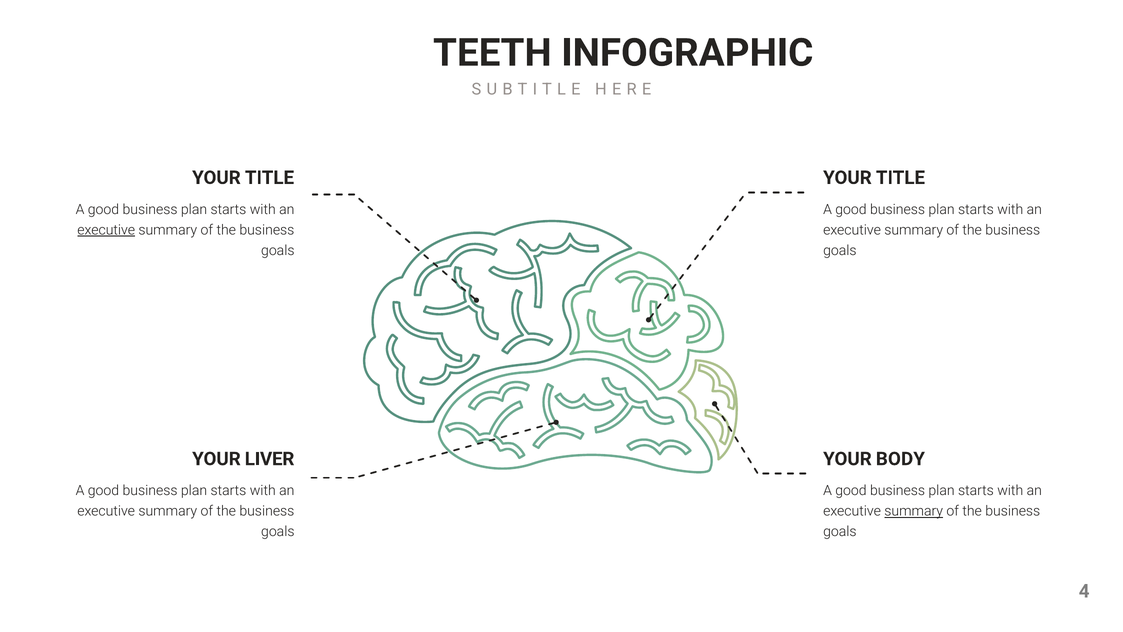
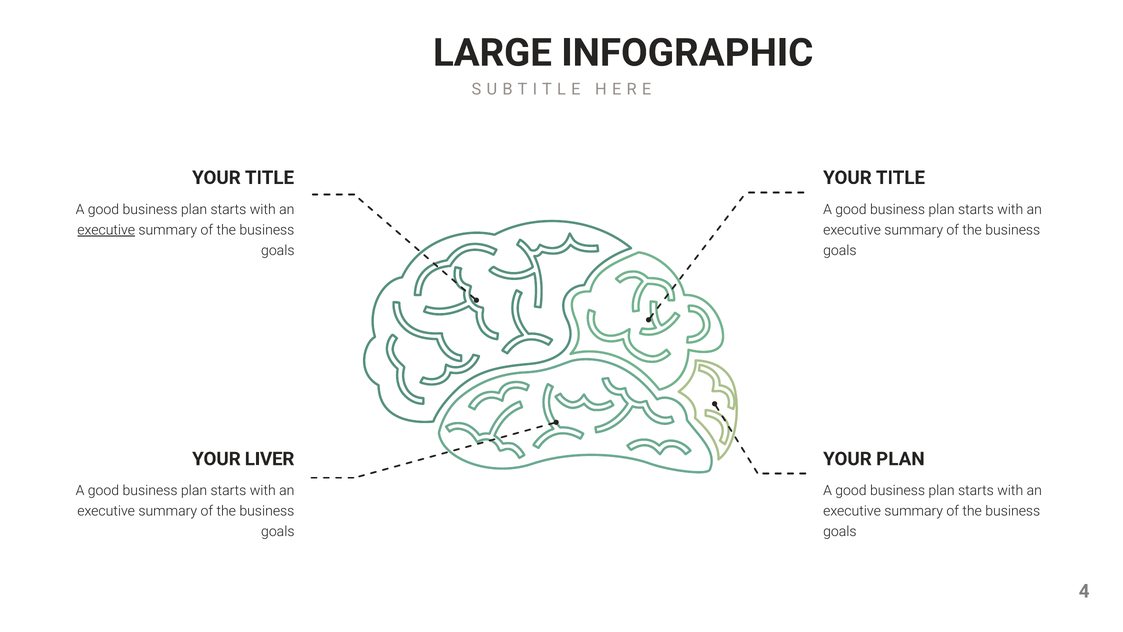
TEETH: TEETH -> LARGE (492, 53)
YOUR BODY: BODY -> PLAN (900, 459)
summary underline: present -> none (914, 511)
